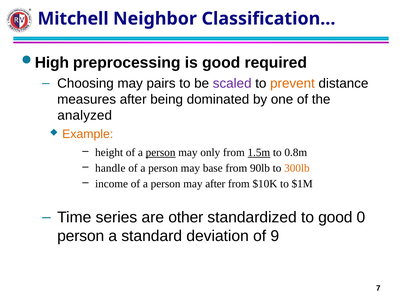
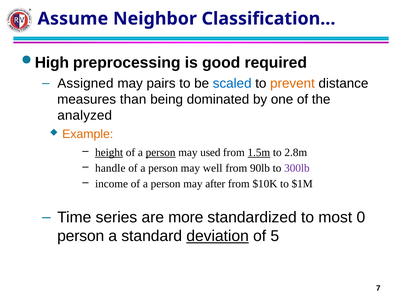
Mitchell: Mitchell -> Assume (73, 19)
Choosing: Choosing -> Assigned (85, 83)
scaled colour: purple -> blue (232, 83)
measures after: after -> than (133, 100)
height underline: none -> present (109, 153)
only: only -> used (210, 153)
0.8m: 0.8m -> 2.8m (296, 153)
base: base -> well (213, 169)
300lb colour: orange -> purple (297, 169)
other: other -> more (186, 218)
to good: good -> most (335, 218)
deviation underline: none -> present (218, 236)
9: 9 -> 5 (275, 236)
